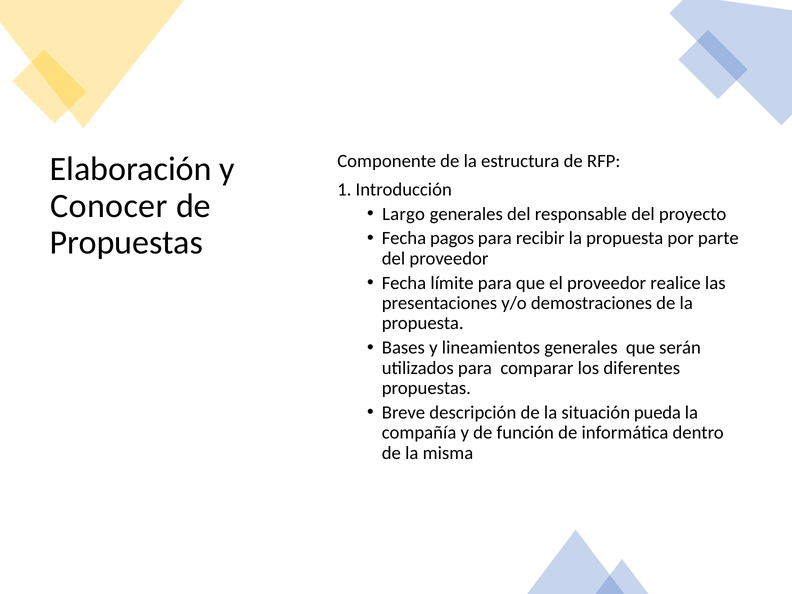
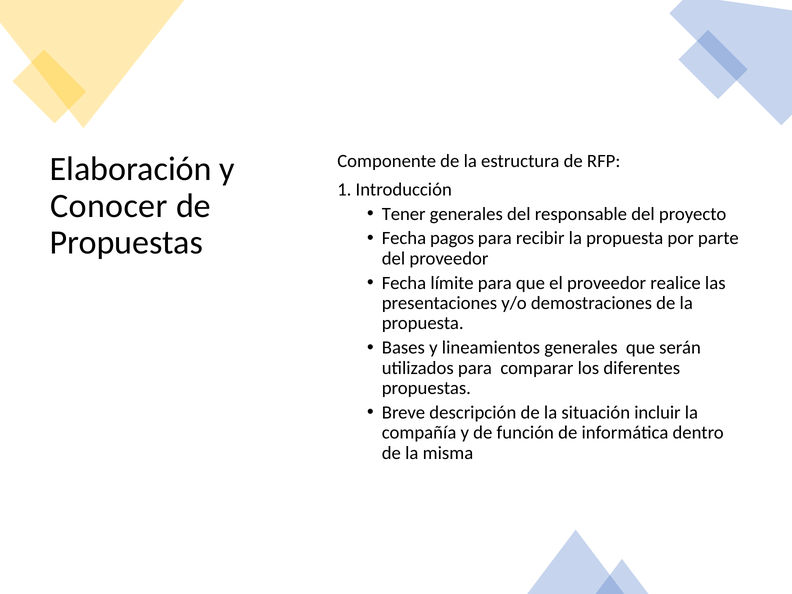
Largo: Largo -> Tener (404, 214)
pueda: pueda -> incluir (657, 412)
